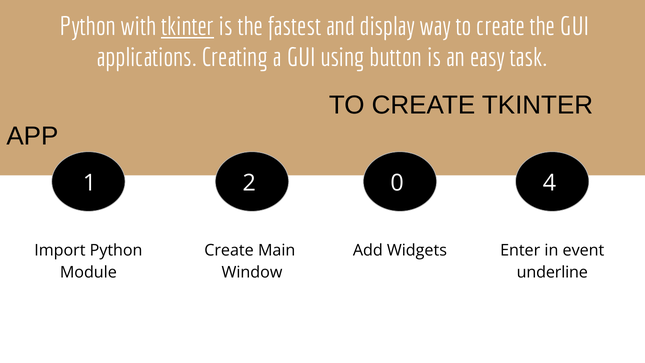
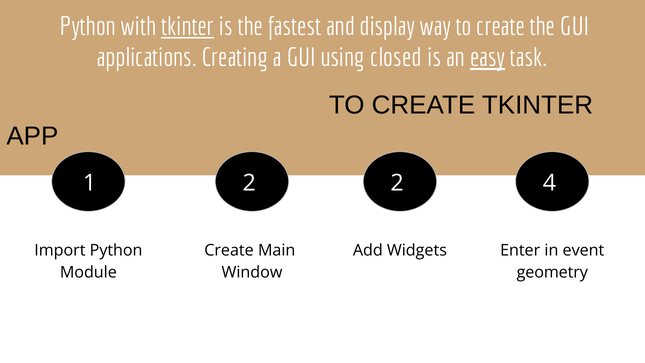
button: button -> closed (396, 58)
easy underline: none -> present (488, 58)
2 0: 0 -> 2 (397, 183)
underline: underline -> geometry (552, 272)
